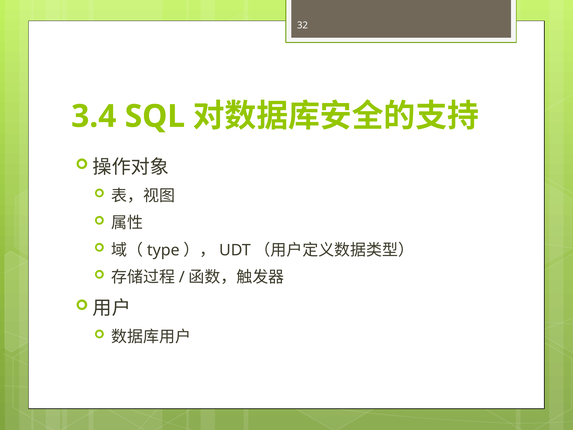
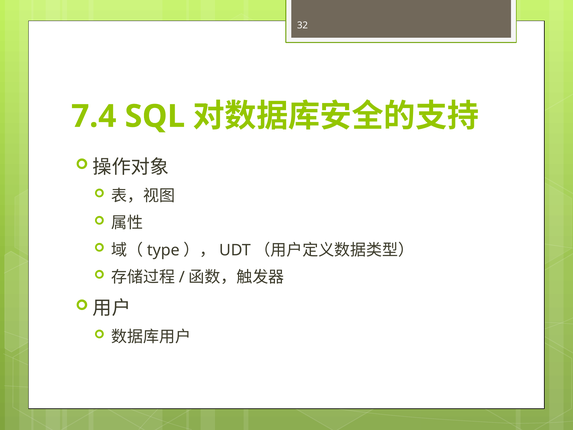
3.4: 3.4 -> 7.4 (94, 116)
